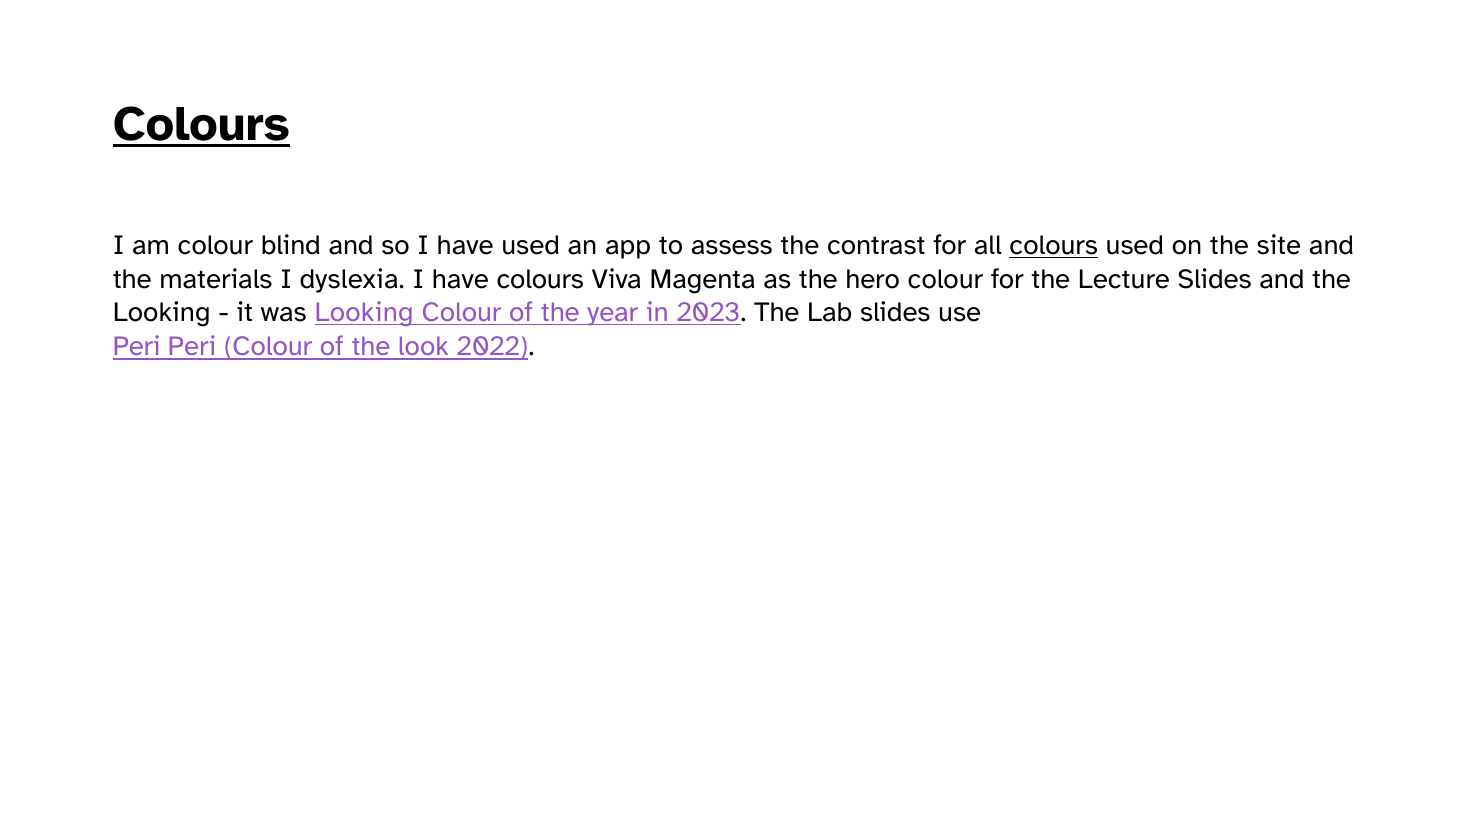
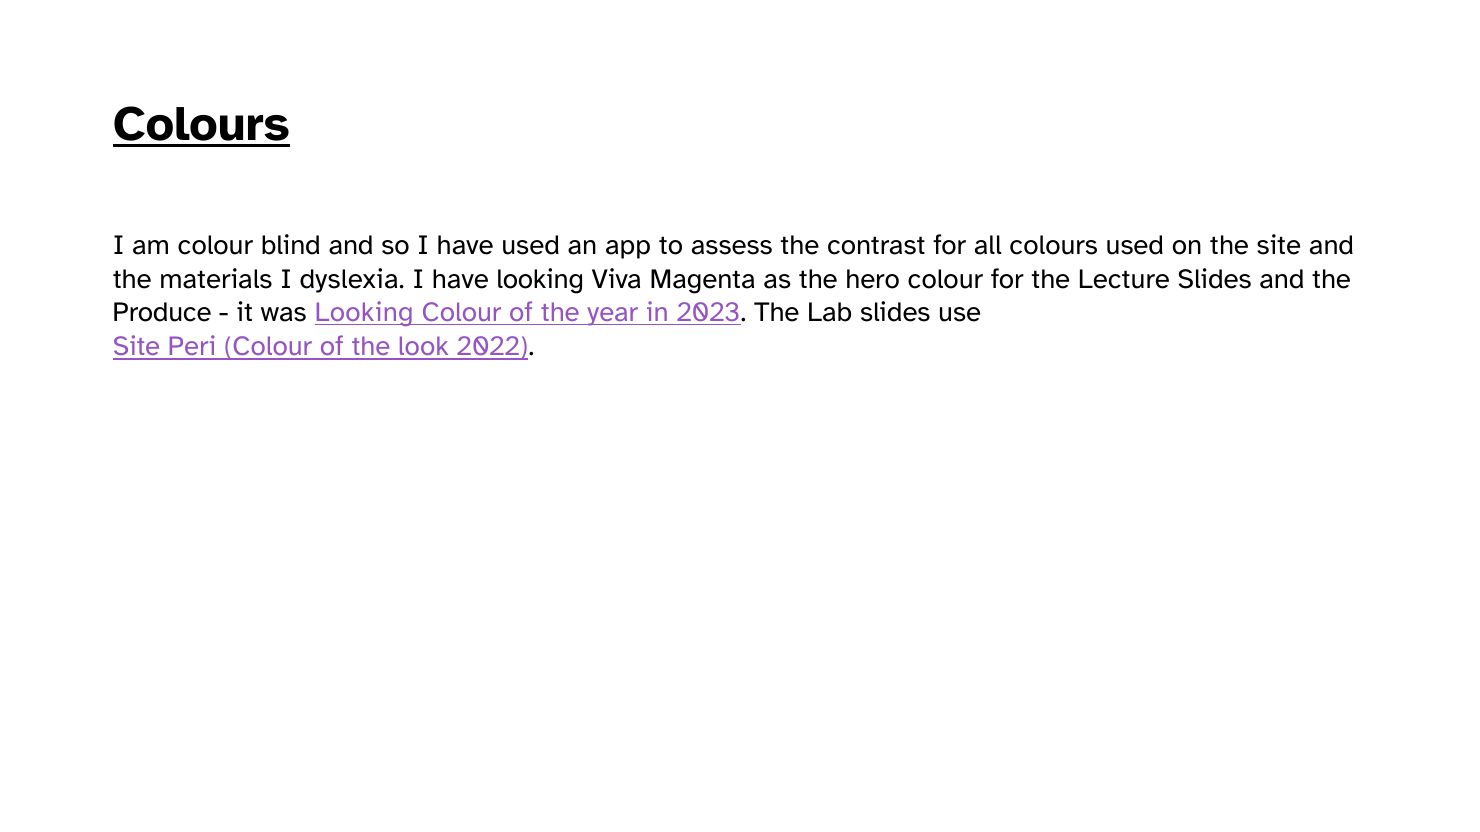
colours underline: present -> none (1054, 246)
have colours: colours -> looking (540, 279)
Looking: Looking -> Produce (162, 312)
Peri: Peri -> Site (137, 347)
